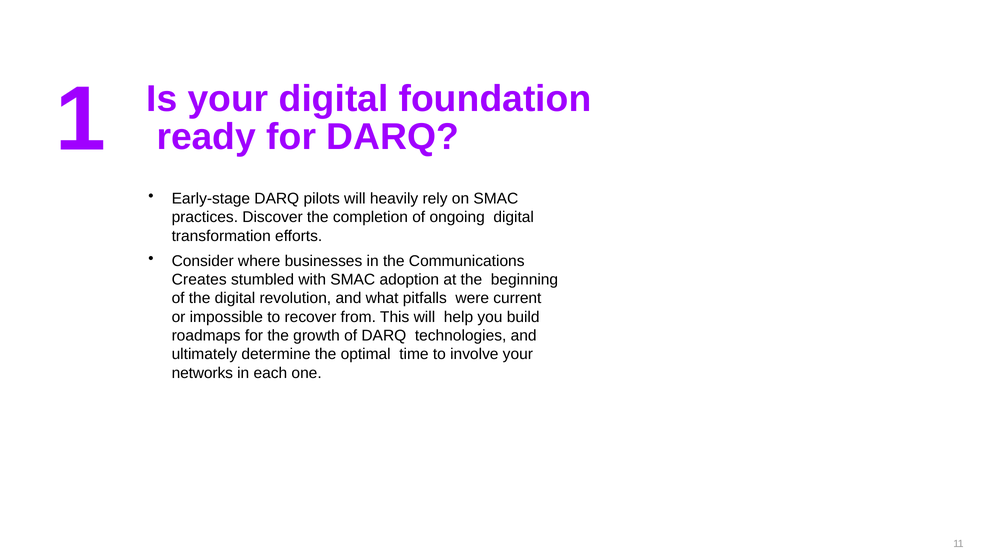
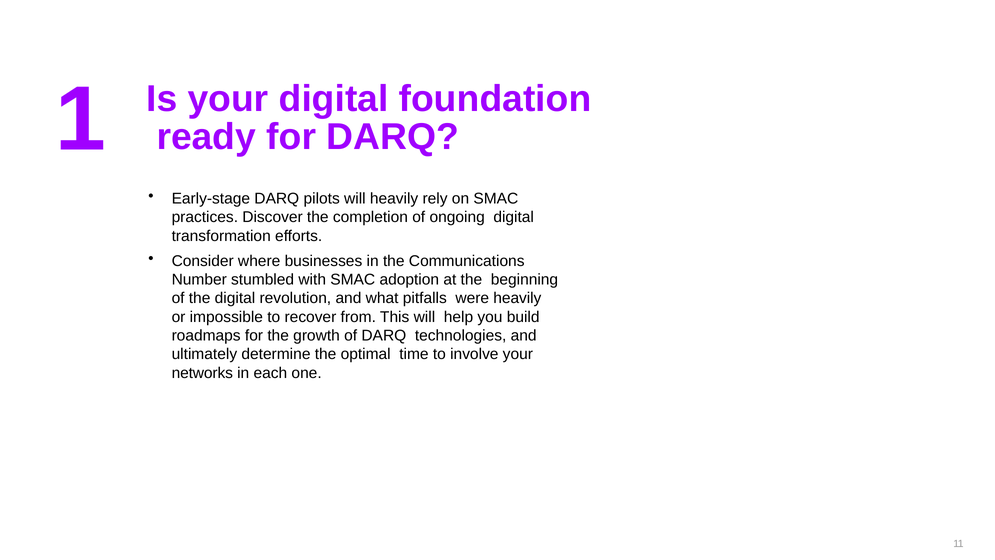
Creates: Creates -> Number (199, 279)
were current: current -> heavily (517, 298)
